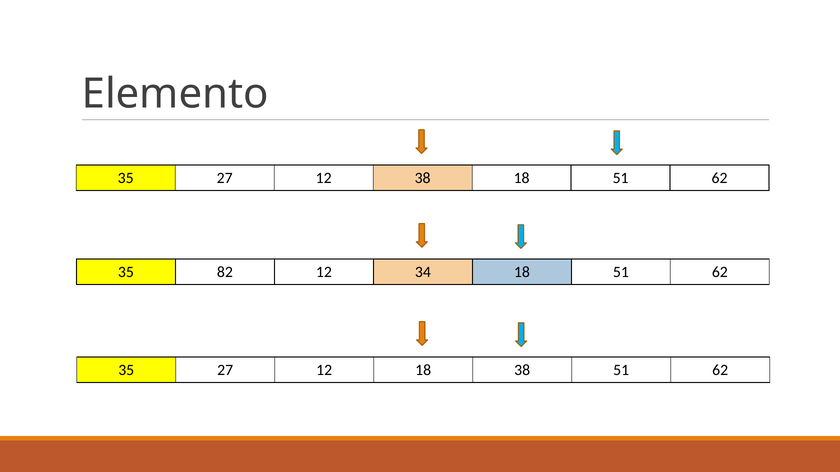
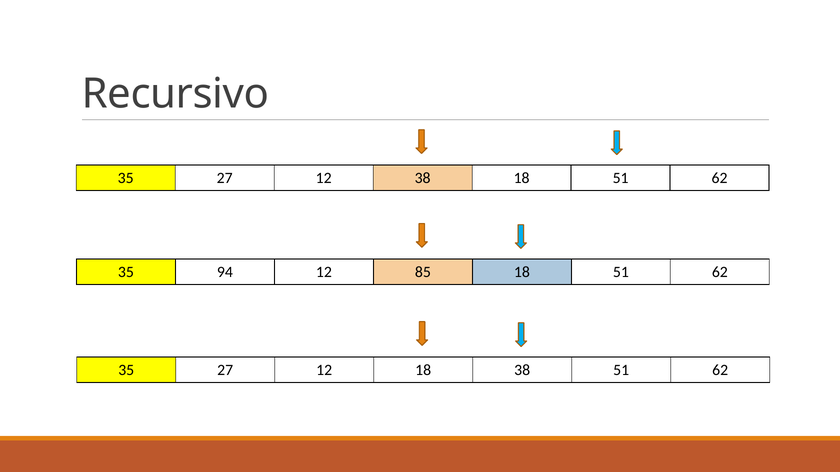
Elemento: Elemento -> Recursivo (175, 94)
82: 82 -> 94 (225, 272)
34: 34 -> 85 (423, 272)
